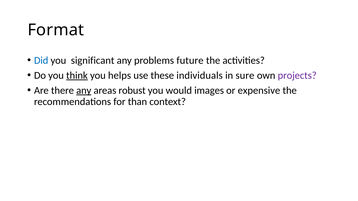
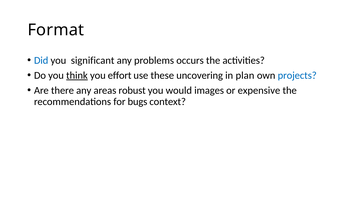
future: future -> occurs (190, 61)
helps: helps -> effort (120, 76)
individuals: individuals -> uncovering (200, 76)
sure: sure -> plan (245, 76)
projects colour: purple -> blue (297, 76)
any underline: present -> none (84, 91)
than: than -> bugs (137, 102)
